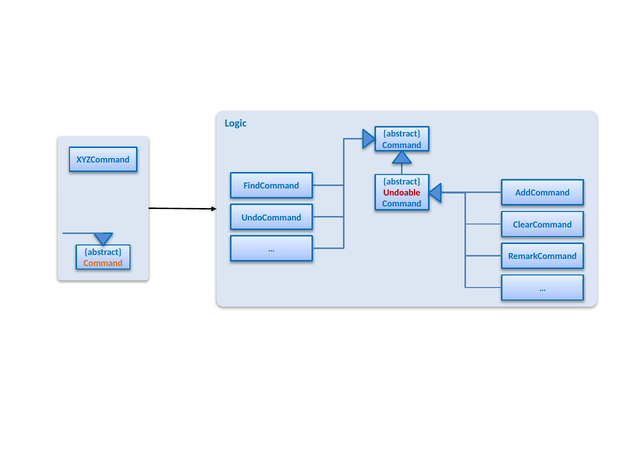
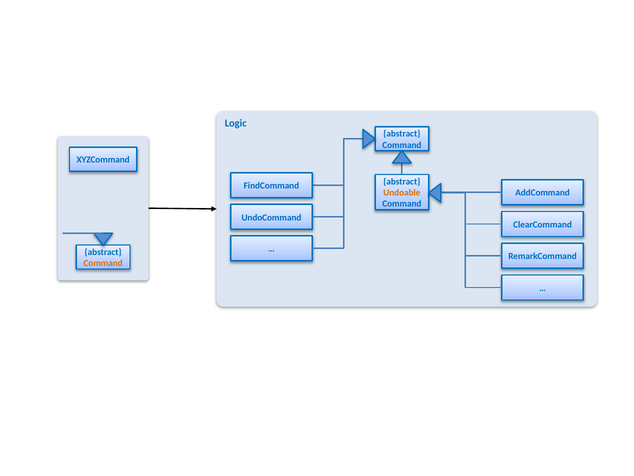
Undoable colour: red -> orange (402, 193)
